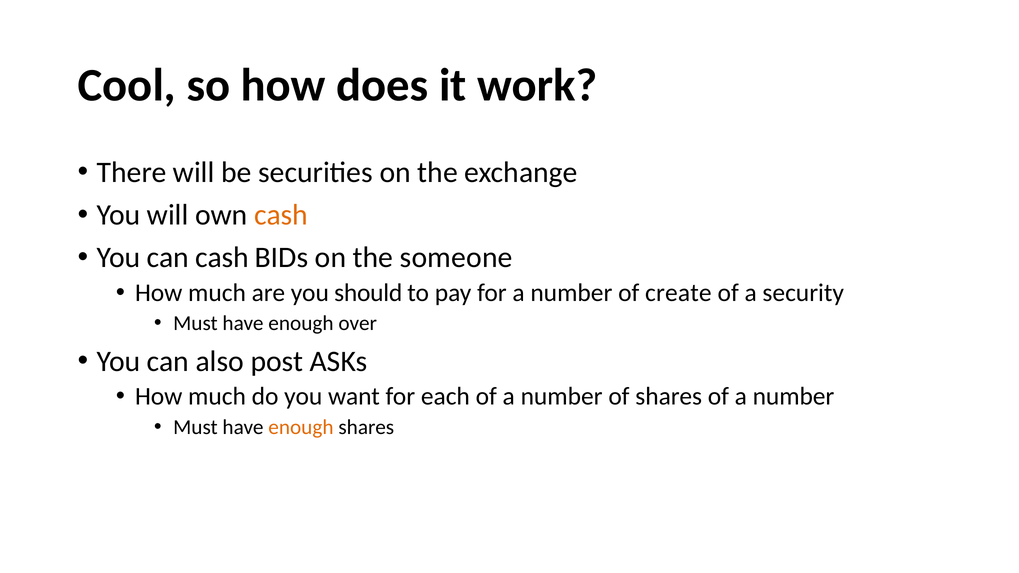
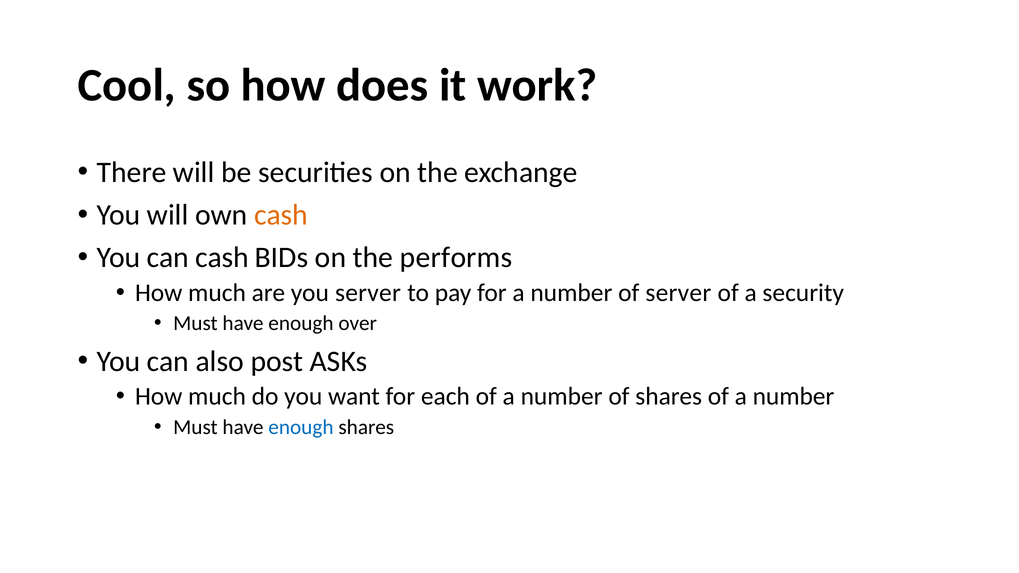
someone: someone -> performs (456, 258)
you should: should -> server (368, 293)
of create: create -> server (678, 293)
enough colour: orange -> blue (301, 427)
